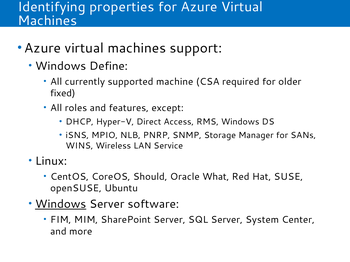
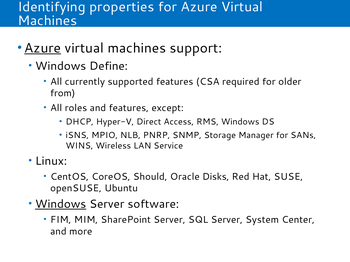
Azure underline: none -> present (43, 48)
supported machine: machine -> features (175, 82)
fixed: fixed -> from (63, 93)
What: What -> Disks (216, 177)
